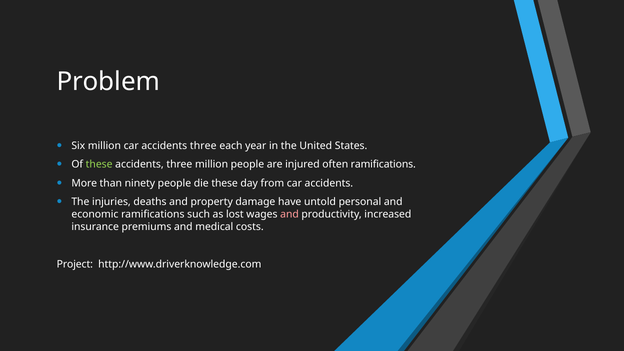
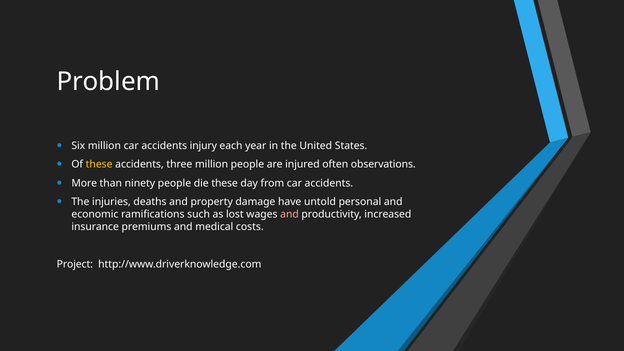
car accidents three: three -> injury (203, 146)
these colour: light green -> yellow (99, 165)
often ramifications: ramifications -> observations (383, 165)
